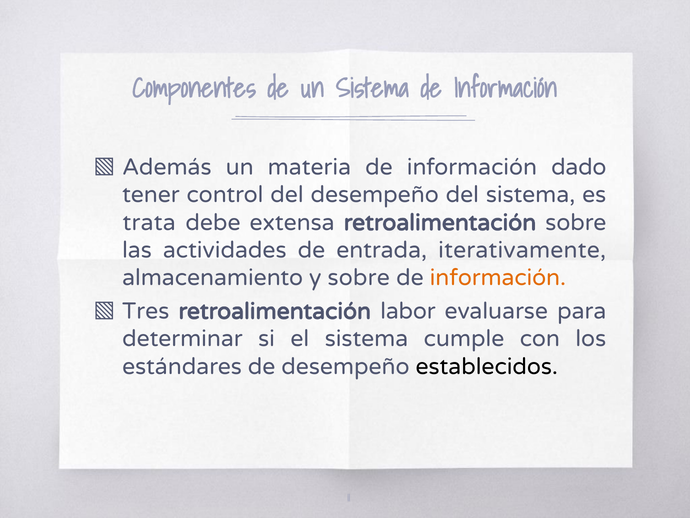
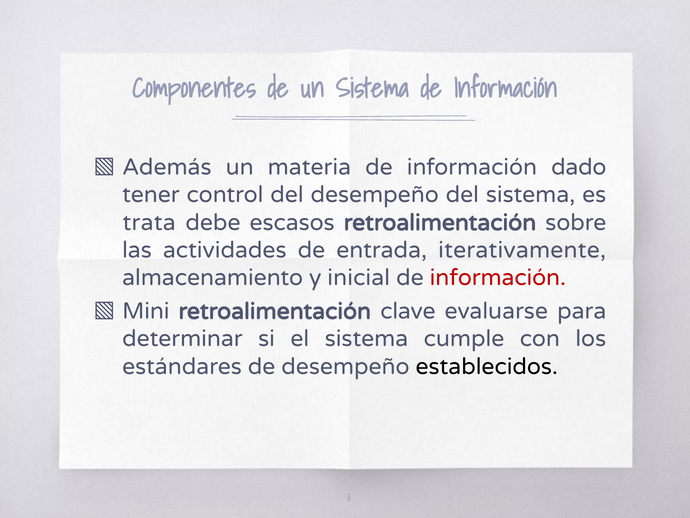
extensa: extensa -> escasos (292, 222)
y sobre: sobre -> inicial (359, 278)
información colour: orange -> red (498, 278)
Tres: Tres -> Mini (146, 311)
labor: labor -> clave (408, 311)
